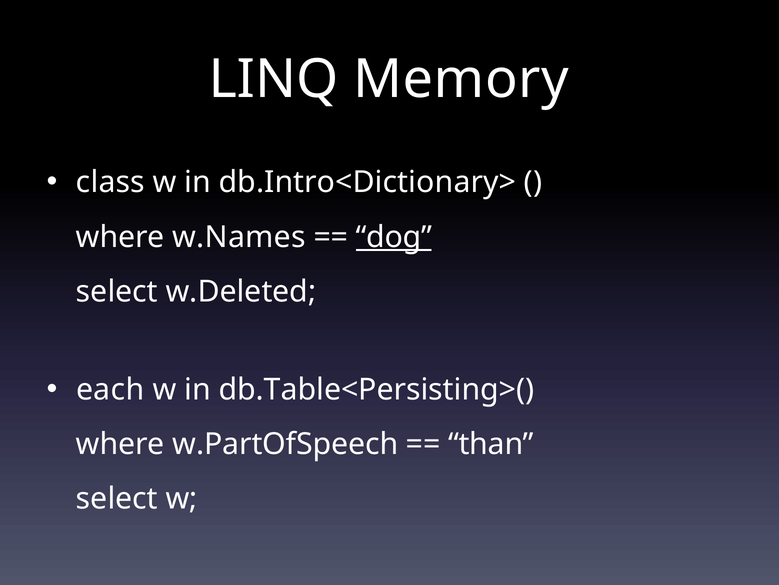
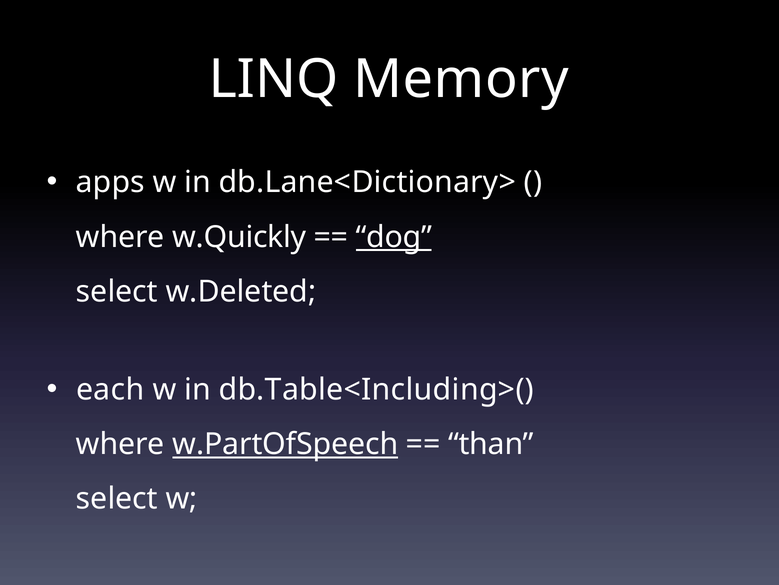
class: class -> apps (110, 182)
db.Intro<Dictionary>: db.Intro<Dictionary> -> db.Lane<Dictionary> (367, 182)
w.Names: w.Names -> w.Quickly (239, 237)
db.Table<Persisting>(: db.Table<Persisting>( -> db.Table<Including>( (376, 389)
w.PartOfSpeech underline: none -> present (285, 444)
